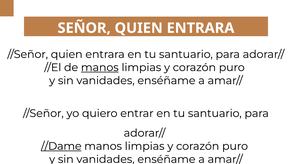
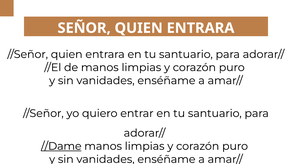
manos underline: present -> none (100, 68)
